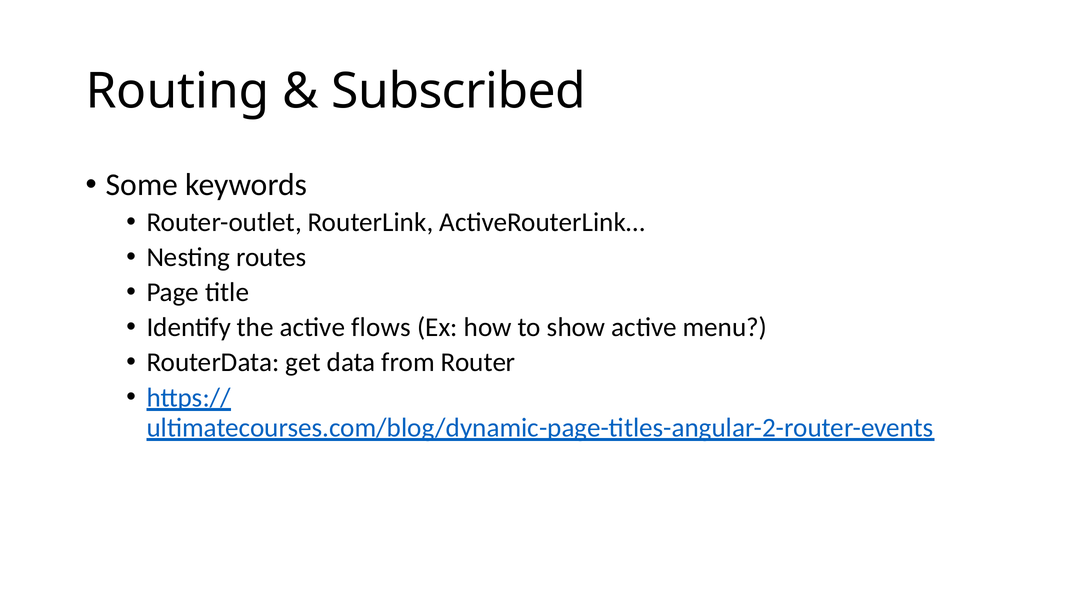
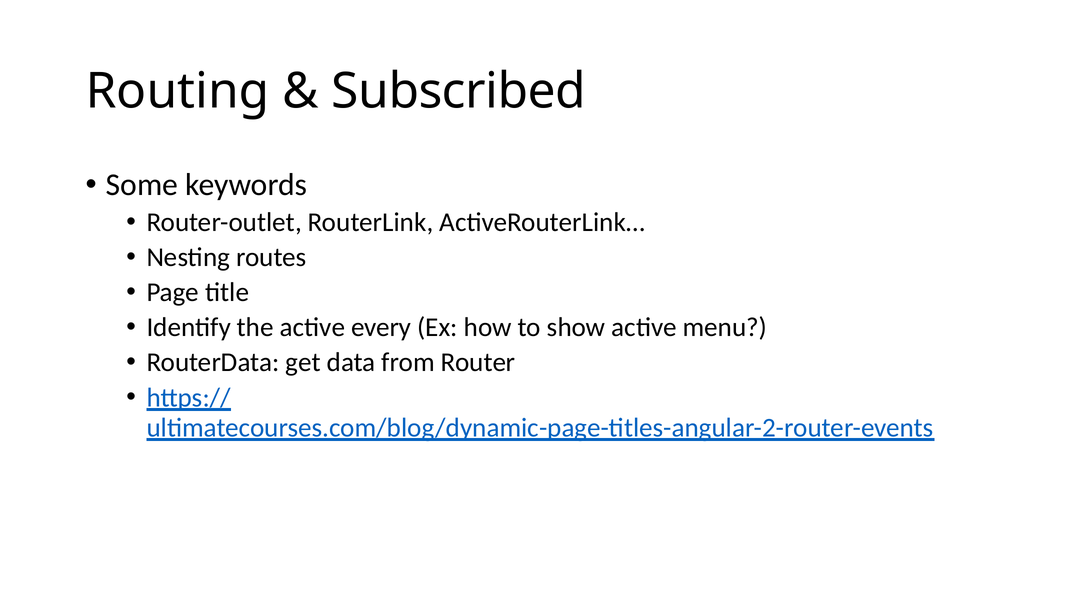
flows: flows -> every (381, 327)
